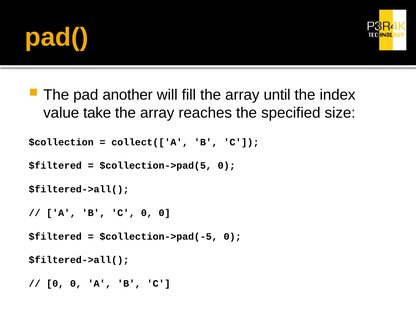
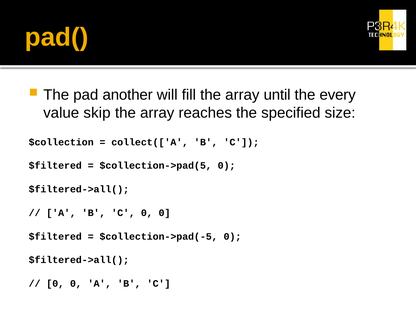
index: index -> every (338, 95)
take: take -> skip (97, 113)
